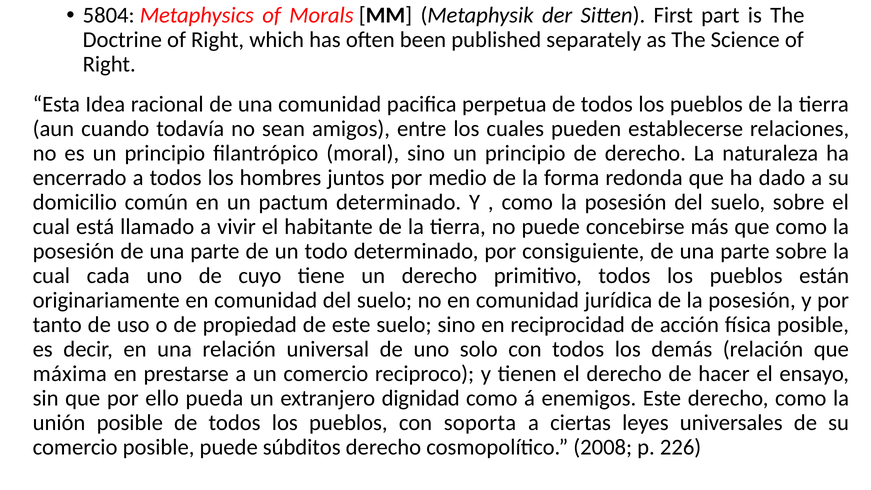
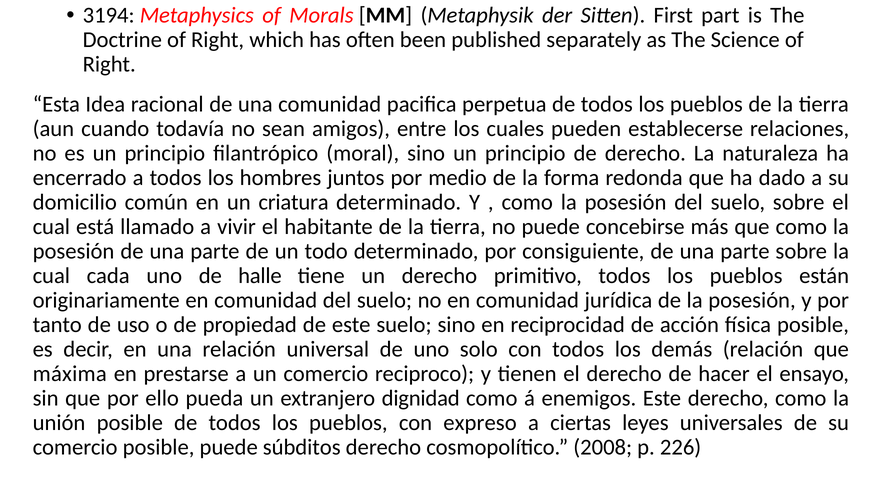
5804: 5804 -> 3194 (109, 15)
pactum: pactum -> criatura (294, 202)
cuyo: cuyo -> halle (260, 276)
soporta: soporta -> expreso (480, 423)
